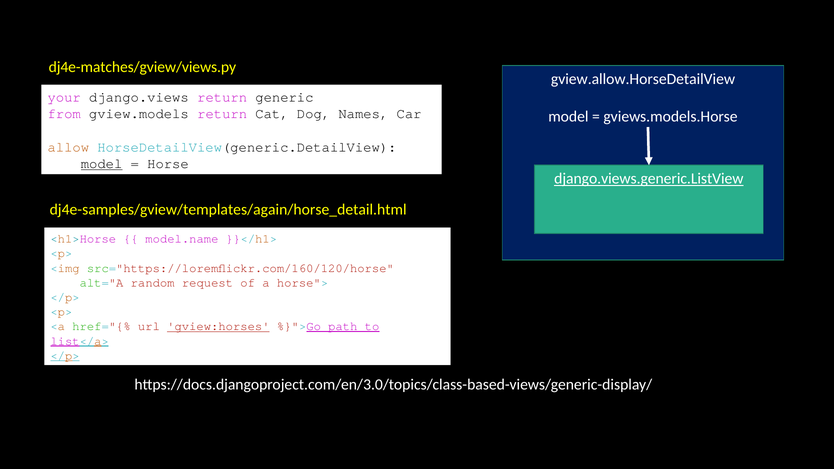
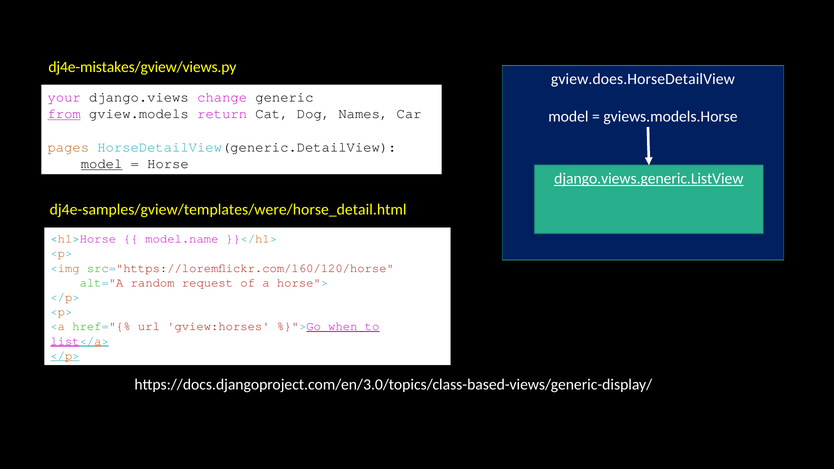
dj4e-matches/gview/views.py: dj4e-matches/gview/views.py -> dj4e-mistakes/gview/views.py (142, 67)
gview.allow.HorseDetailView: gview.allow.HorseDetailView -> gview.does.HorseDetailView (643, 79)
django.views return: return -> change (222, 97)
from underline: none -> present (64, 114)
allow: allow -> pages (68, 147)
dj4e-samples/gview/templates/again/horse_detail.html: dj4e-samples/gview/templates/again/horse_detail.html -> dj4e-samples/gview/templates/were/horse_detail.html (228, 210)
gview:horses underline: present -> none (218, 326)
path: path -> when (343, 326)
